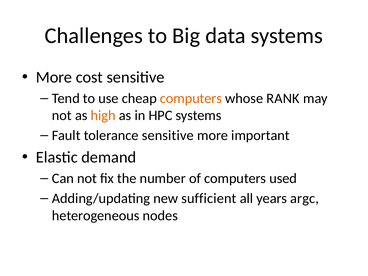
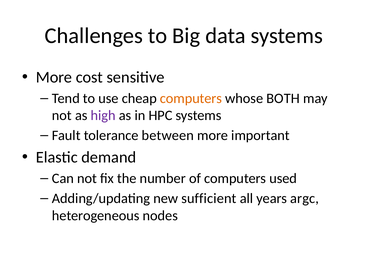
RANK: RANK -> BOTH (283, 98)
high colour: orange -> purple (103, 115)
tolerance sensitive: sensitive -> between (168, 135)
